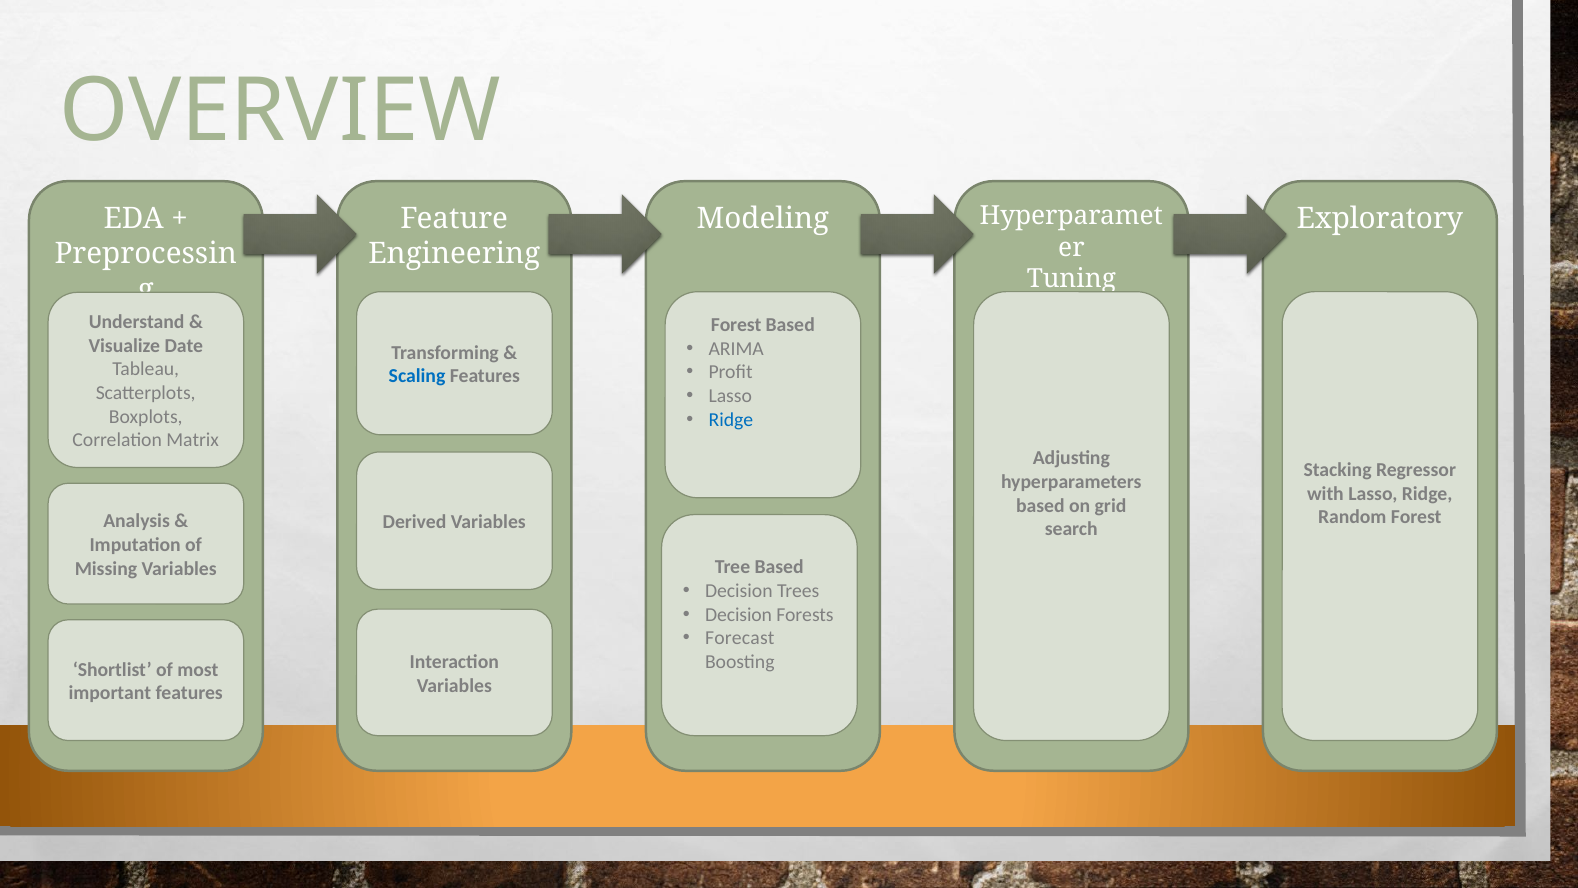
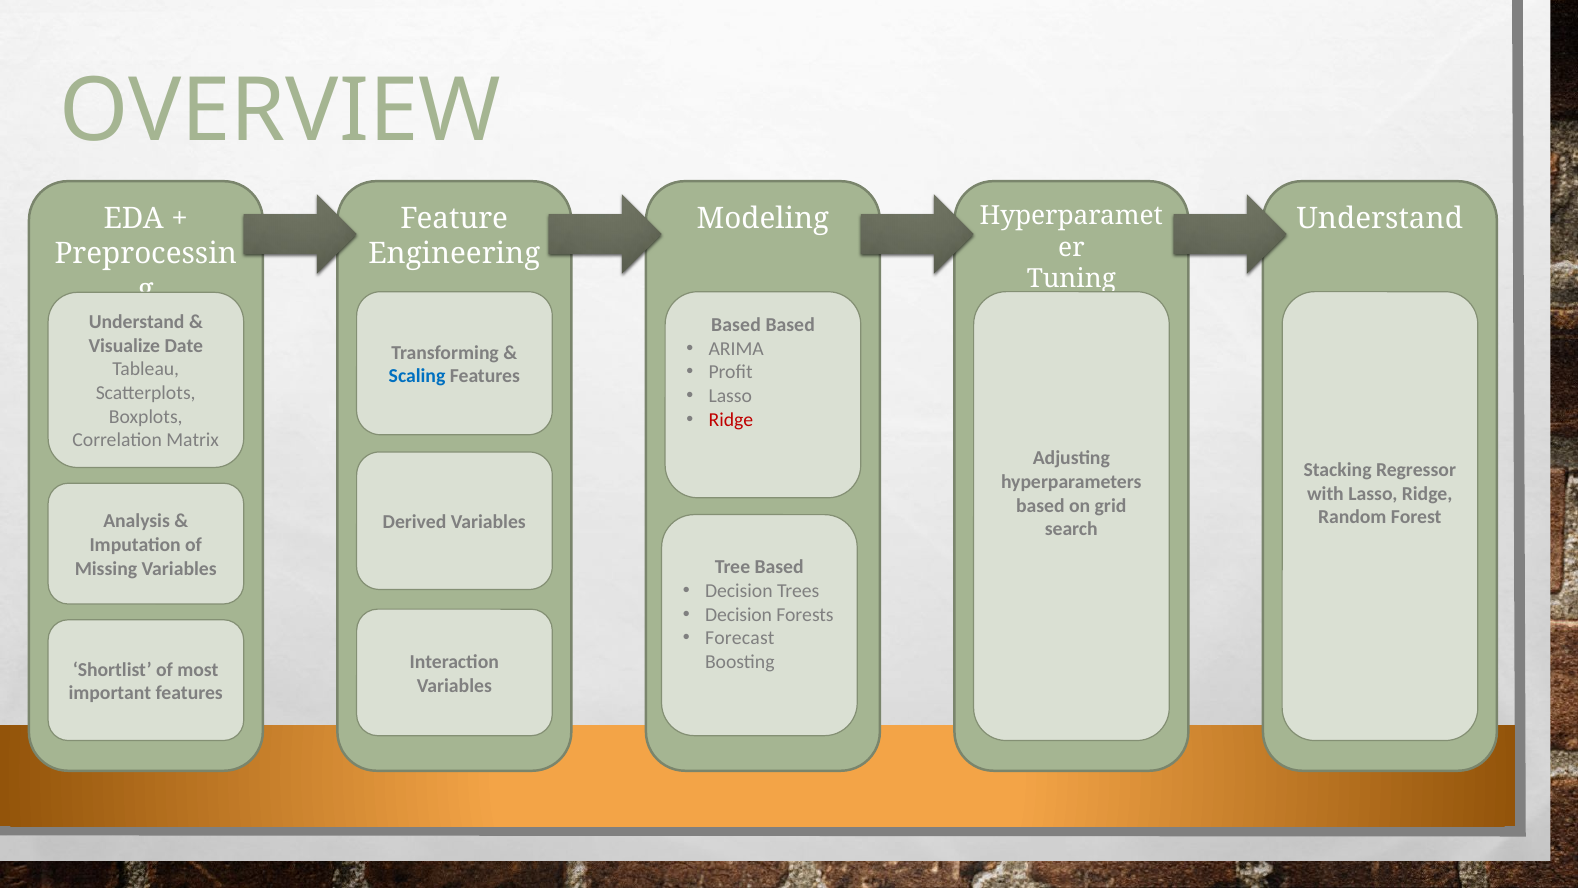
Exploratory: Exploratory -> Understand (1380, 218)
Forest: Forest -> Based (736, 325)
Ridge colour: blue -> red (731, 420)
